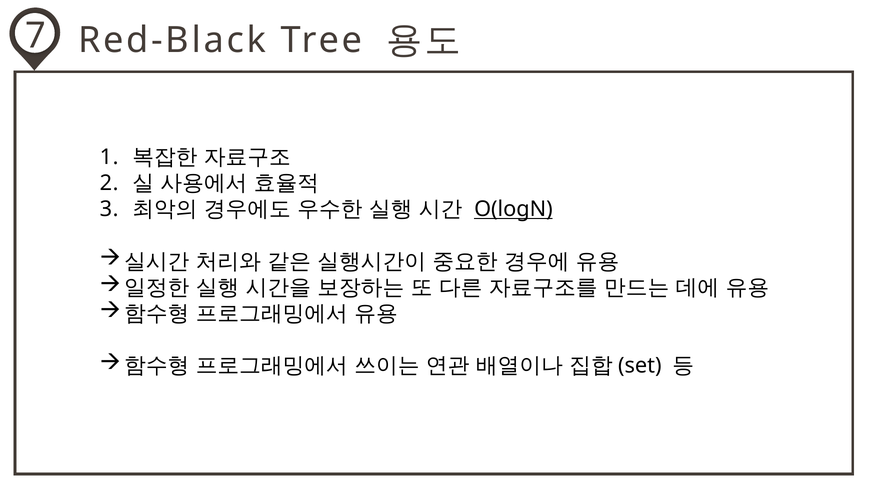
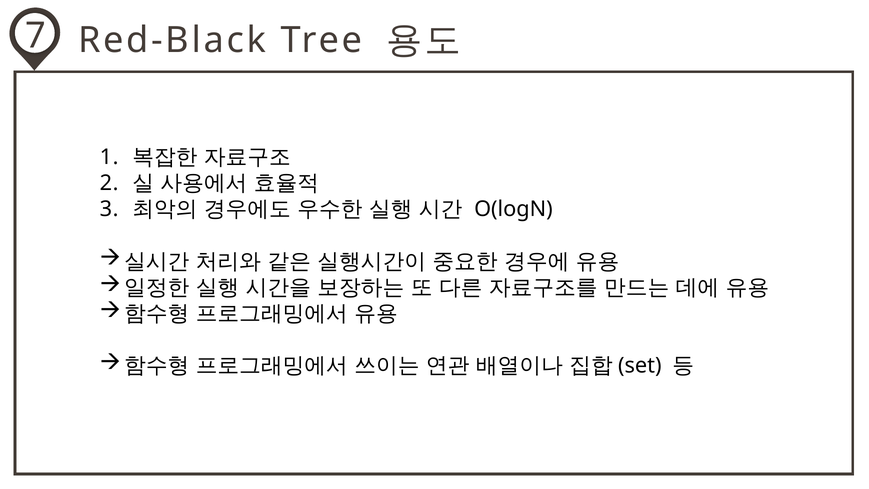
O(logN underline: present -> none (513, 209)
